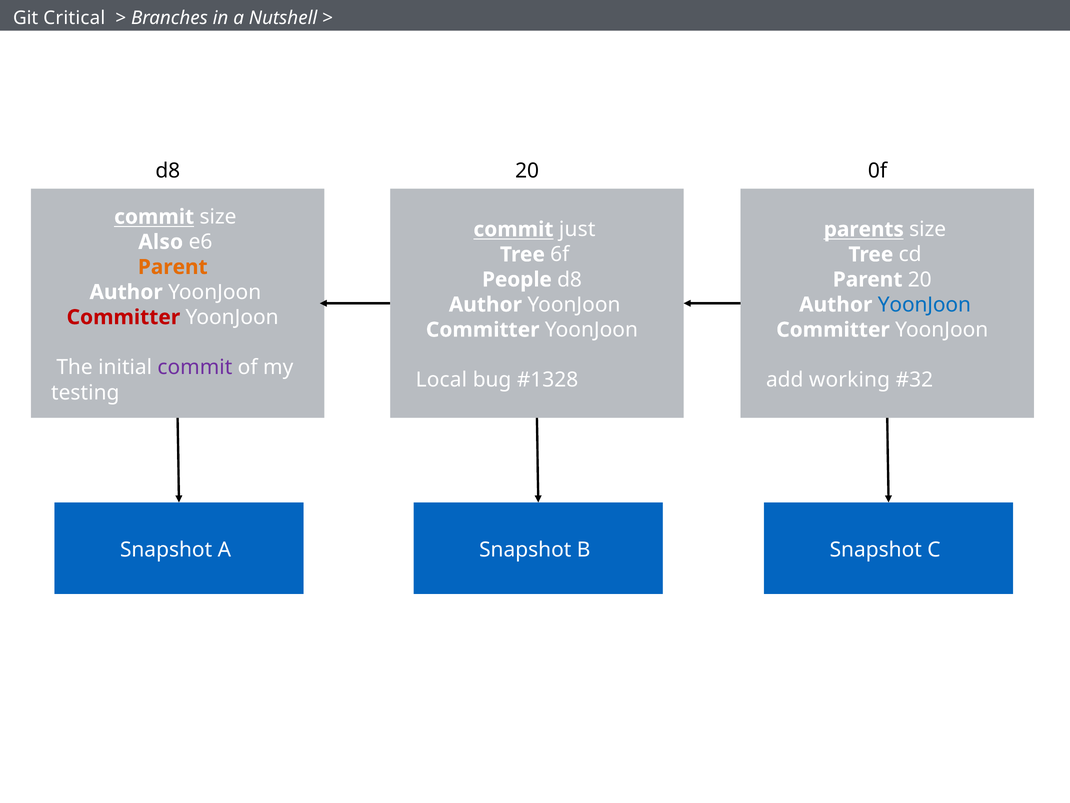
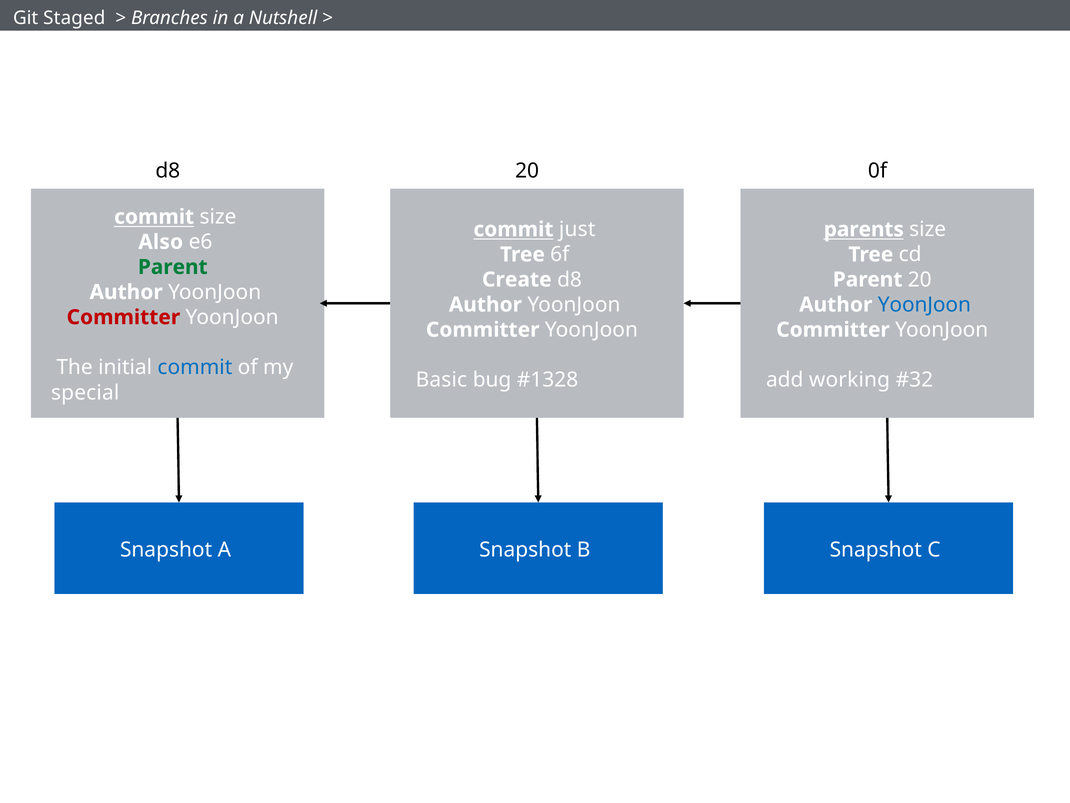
Critical: Critical -> Staged (74, 18)
Parent colour: orange -> green (173, 267)
People: People -> Create (517, 279)
commit colour: purple -> blue (195, 367)
Local: Local -> Basic (441, 380)
testing: testing -> special (85, 392)
